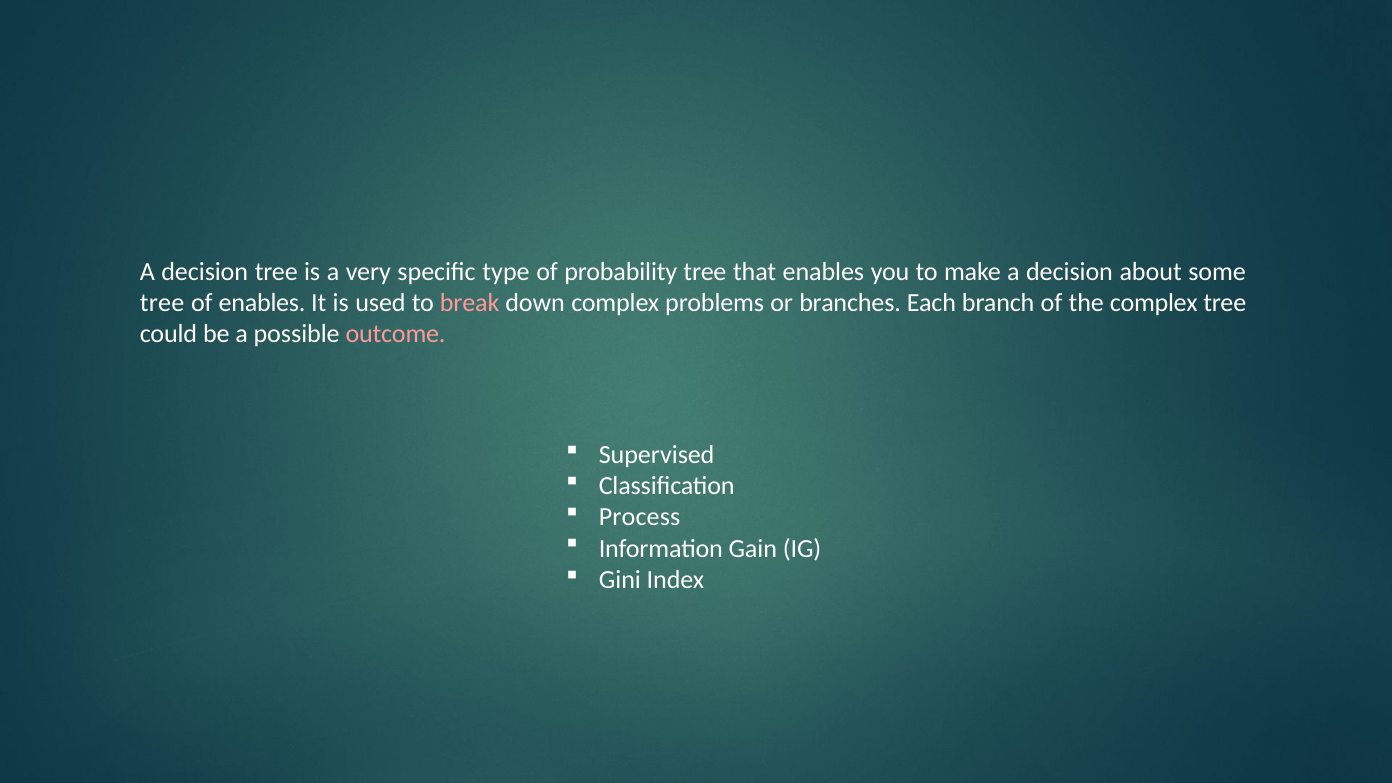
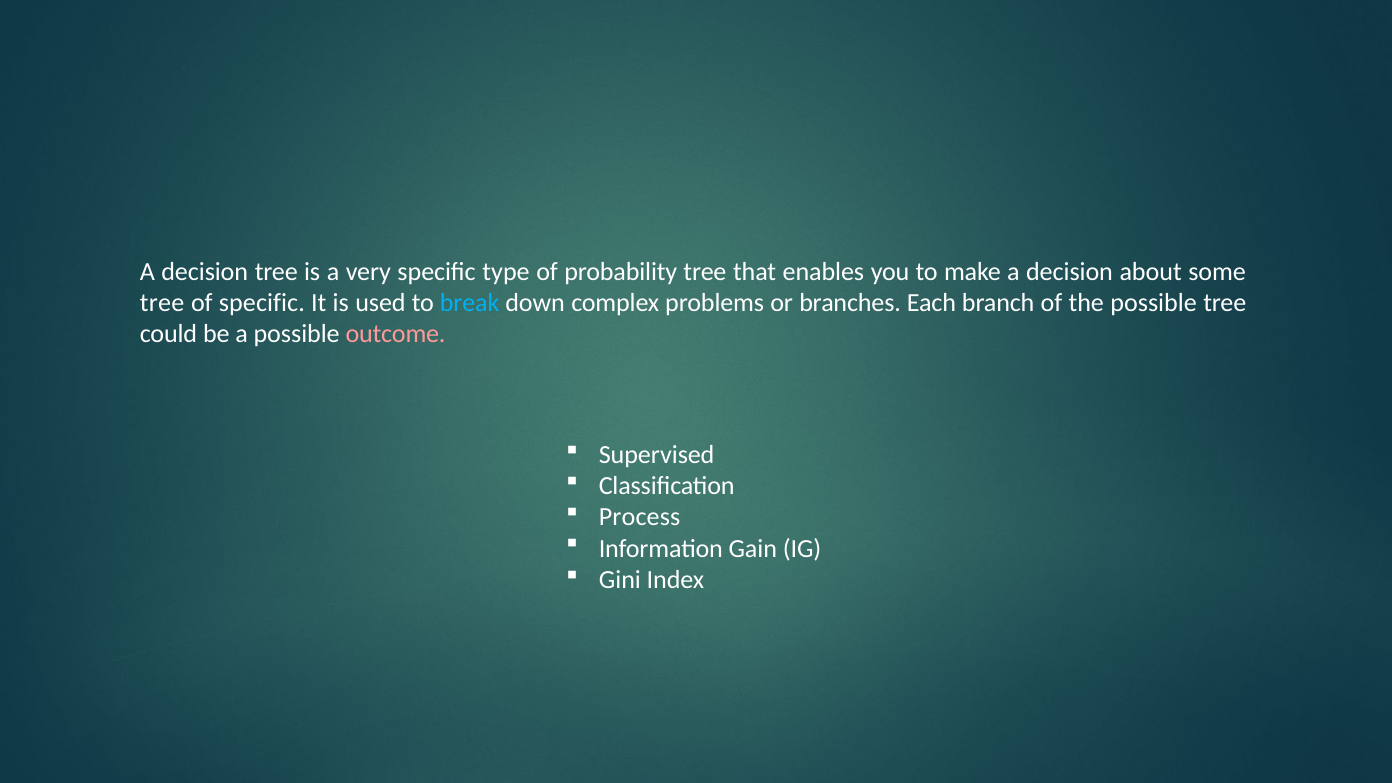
of enables: enables -> specific (262, 303)
break colour: pink -> light blue (470, 303)
the complex: complex -> possible (1154, 303)
